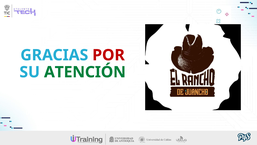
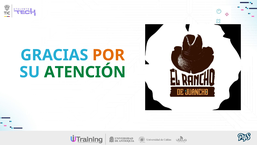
POR colour: red -> orange (109, 55)
